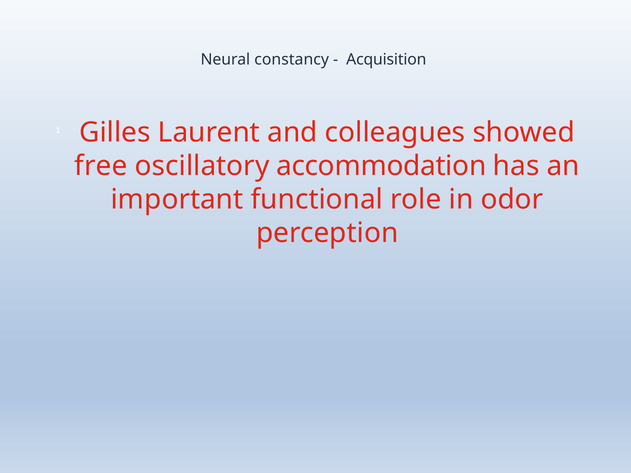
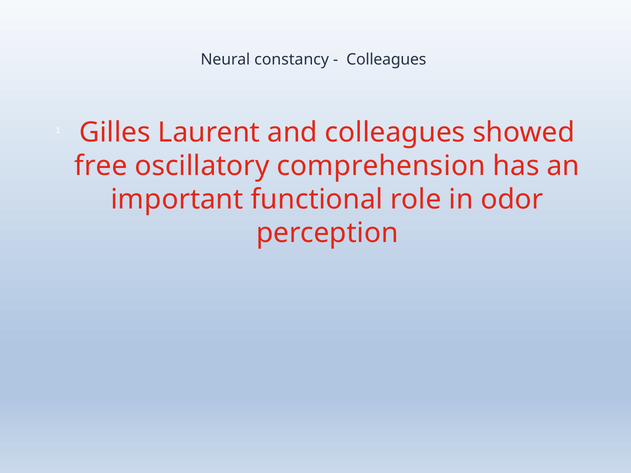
Acquisition: Acquisition -> Colleagues (386, 59)
accommodation: accommodation -> comprehension (381, 166)
